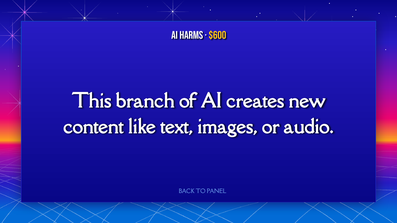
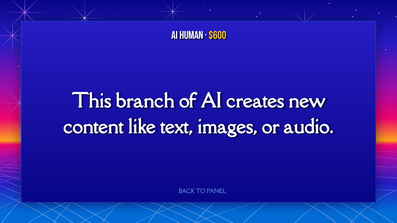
HARMS: HARMS -> HUMAN (191, 35)
